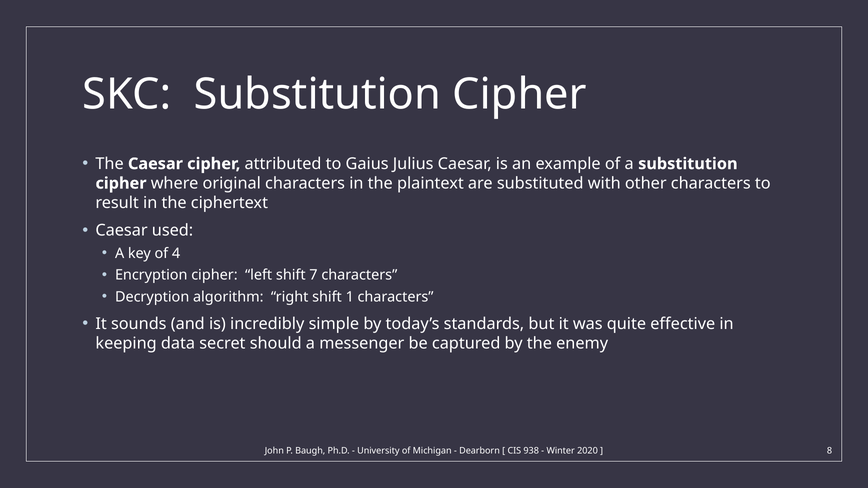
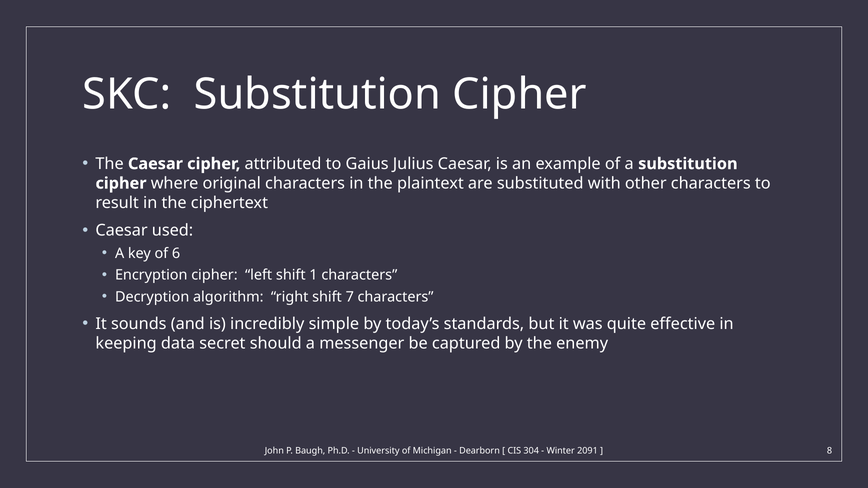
4: 4 -> 6 (176, 253)
7: 7 -> 1 (313, 275)
1: 1 -> 7 (350, 297)
938: 938 -> 304 (531, 451)
2020: 2020 -> 2091 (587, 451)
